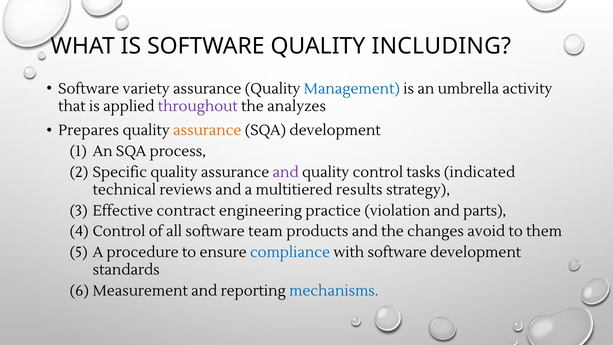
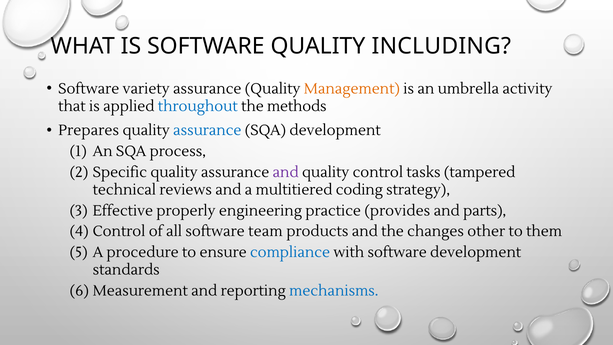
Management colour: blue -> orange (352, 89)
throughout colour: purple -> blue (198, 106)
analyzes: analyzes -> methods (297, 106)
assurance colour: orange -> blue (207, 130)
indicated: indicated -> tampered (480, 172)
results: results -> coding (359, 190)
contract: contract -> properly (186, 211)
violation: violation -> provides (397, 211)
avoid: avoid -> other (486, 231)
